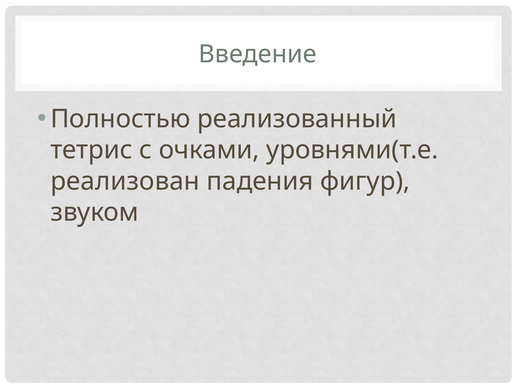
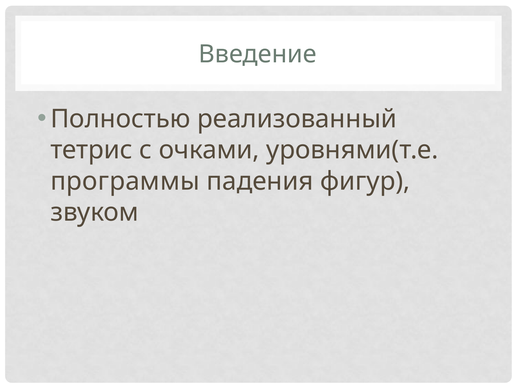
реализован: реализован -> программы (125, 181)
